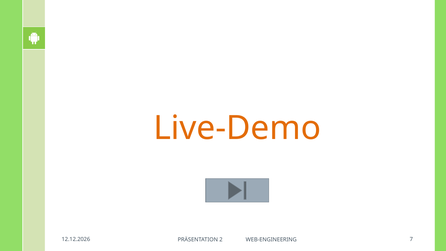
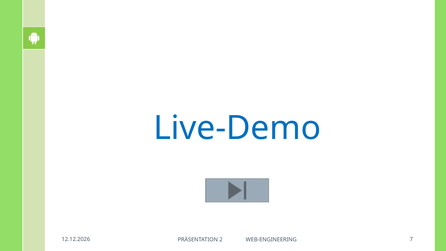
Live-Demo colour: orange -> blue (237, 128)
